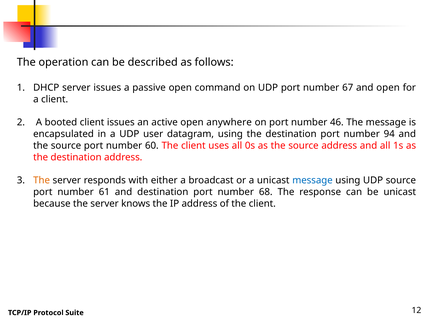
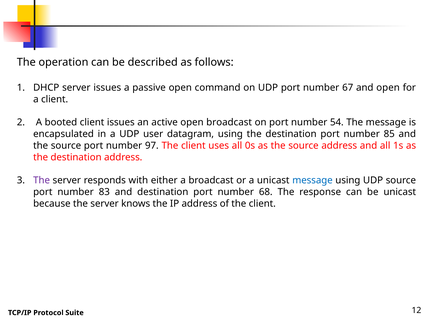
open anywhere: anywhere -> broadcast (229, 123)
46: 46 -> 54 (337, 123)
94: 94 -> 85 (389, 134)
60: 60 -> 97 (152, 146)
The colour: orange -> purple (42, 180)
61: 61 -> 83 (104, 192)
